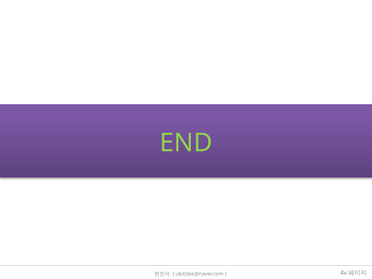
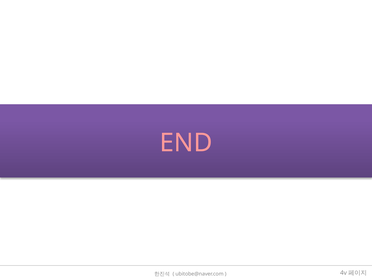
END colour: light green -> pink (186, 143)
